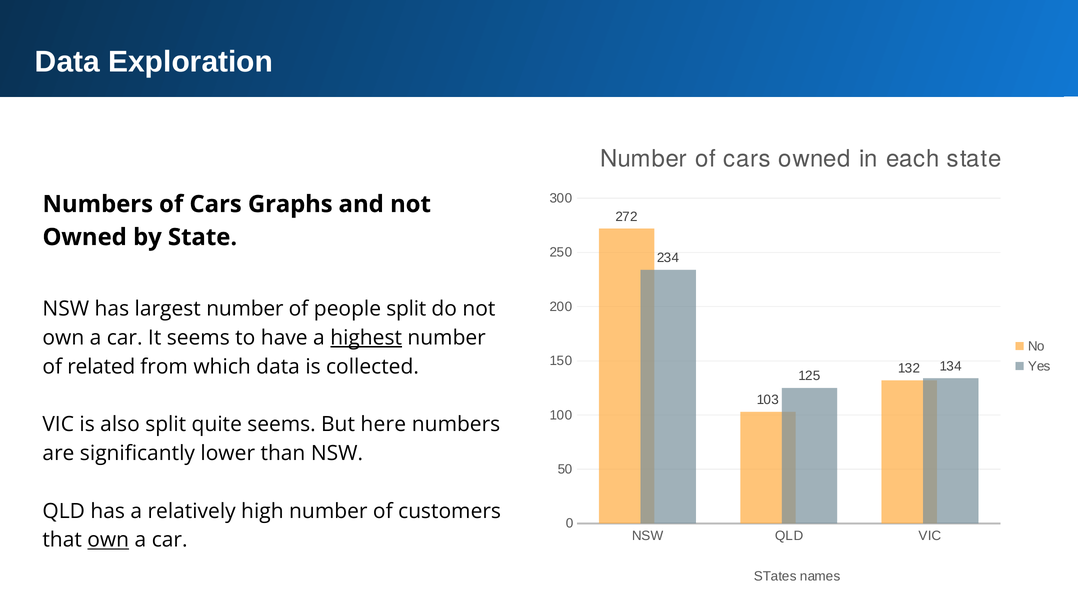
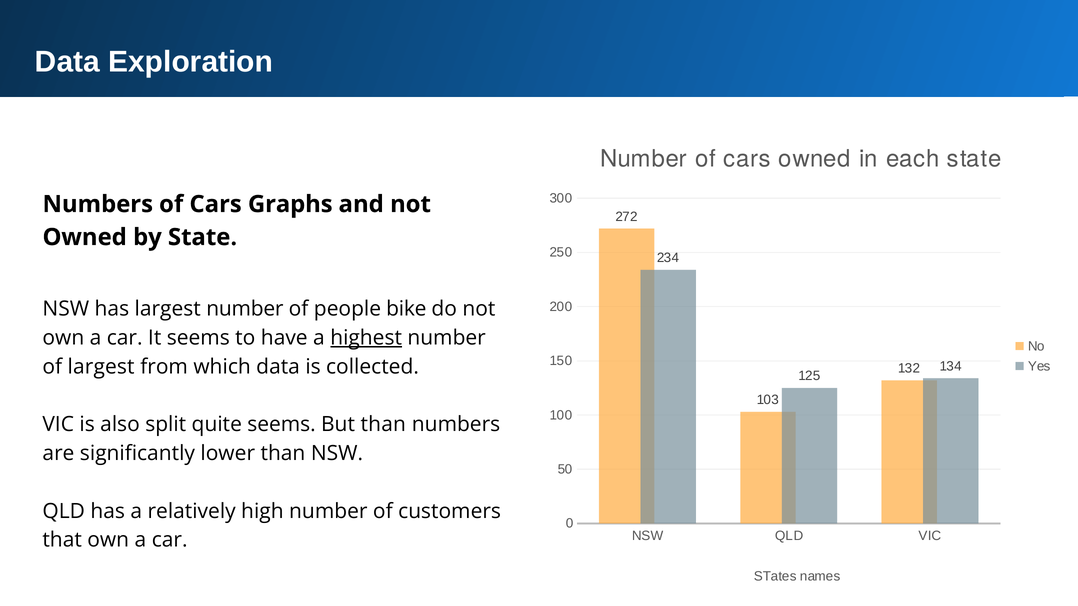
people split: split -> bike (406, 309)
of related: related -> largest (101, 367)
But here: here -> than (383, 425)
own underline: present -> none (108, 540)
